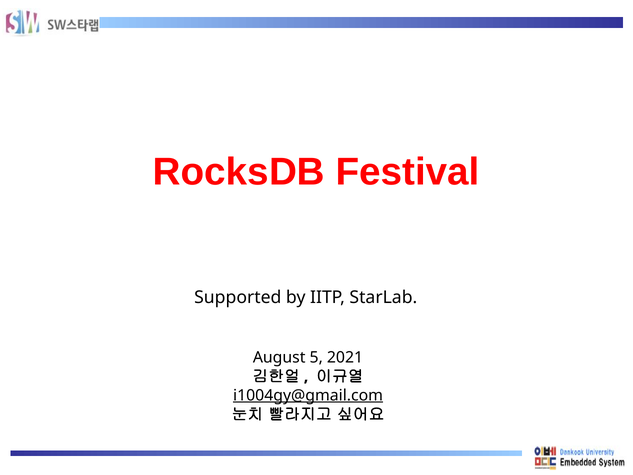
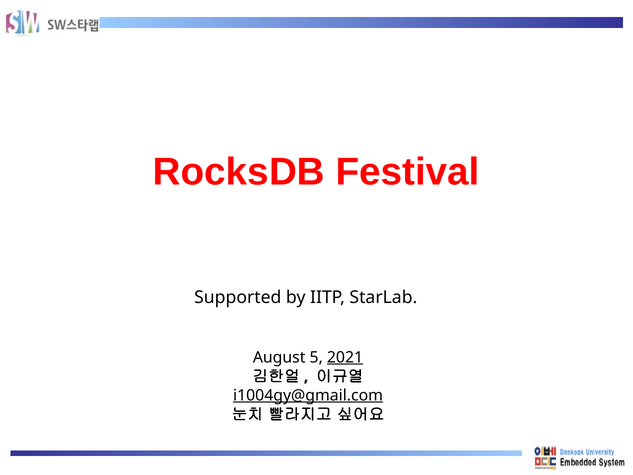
2021 underline: none -> present (345, 357)
